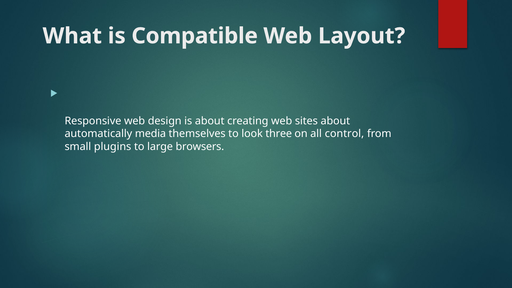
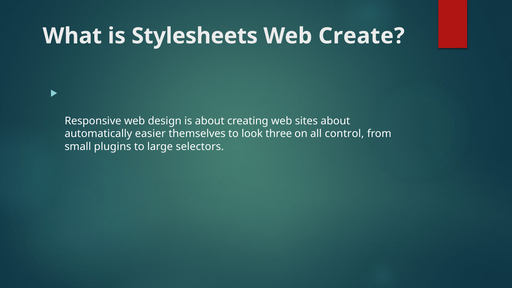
Compatible: Compatible -> Stylesheets (195, 36)
Layout: Layout -> Create (361, 36)
media: media -> easier (150, 134)
browsers: browsers -> selectors (200, 147)
